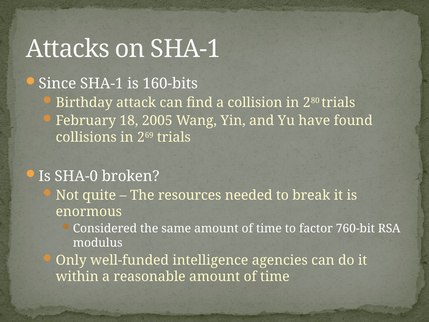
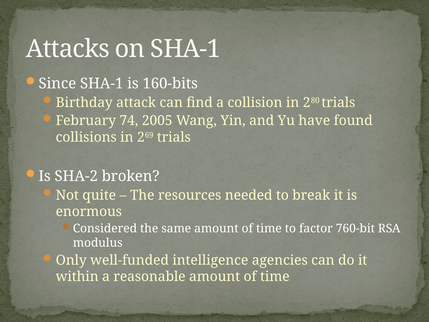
18: 18 -> 74 (129, 121)
SHA-0: SHA-0 -> SHA-2 (76, 176)
